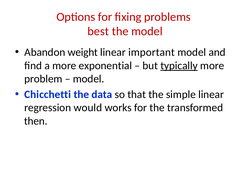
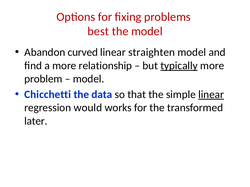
weight: weight -> curved (83, 52)
important: important -> straighten (152, 52)
exponential: exponential -> relationship (105, 66)
linear underline: none -> present (211, 95)
then: then -> later (36, 121)
